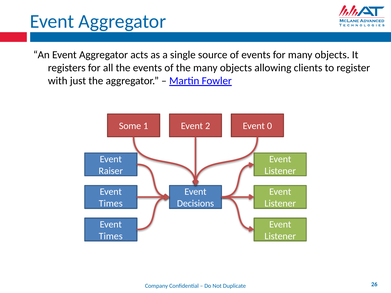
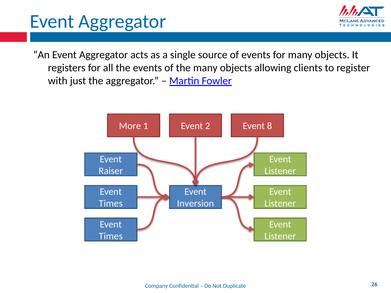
Some: Some -> More (130, 126)
0: 0 -> 8 (270, 126)
Decisions: Decisions -> Inversion (195, 204)
